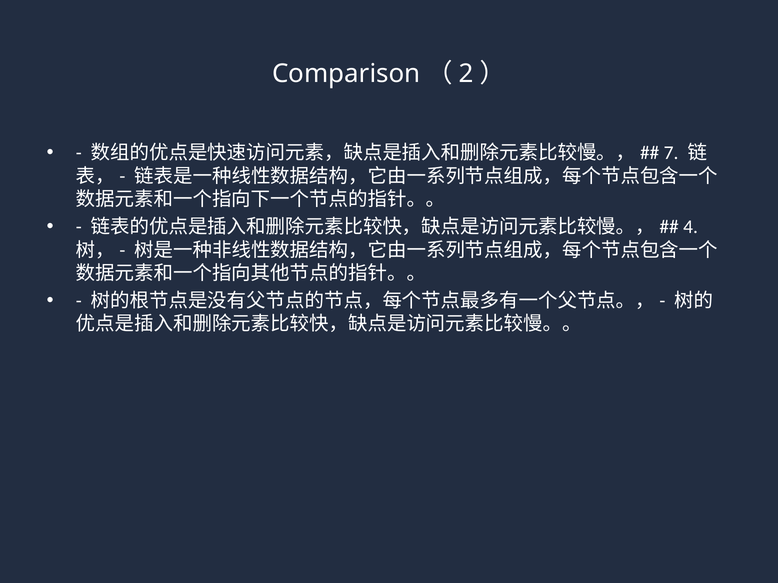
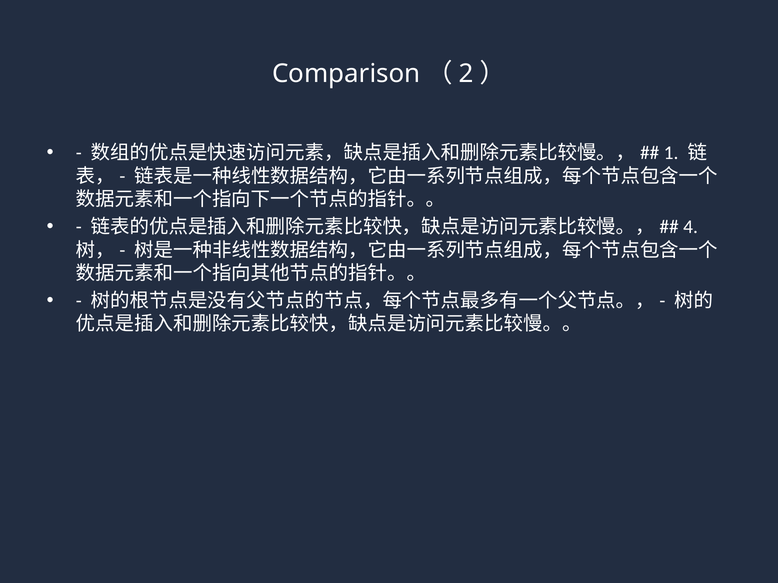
7: 7 -> 1 (671, 153)
